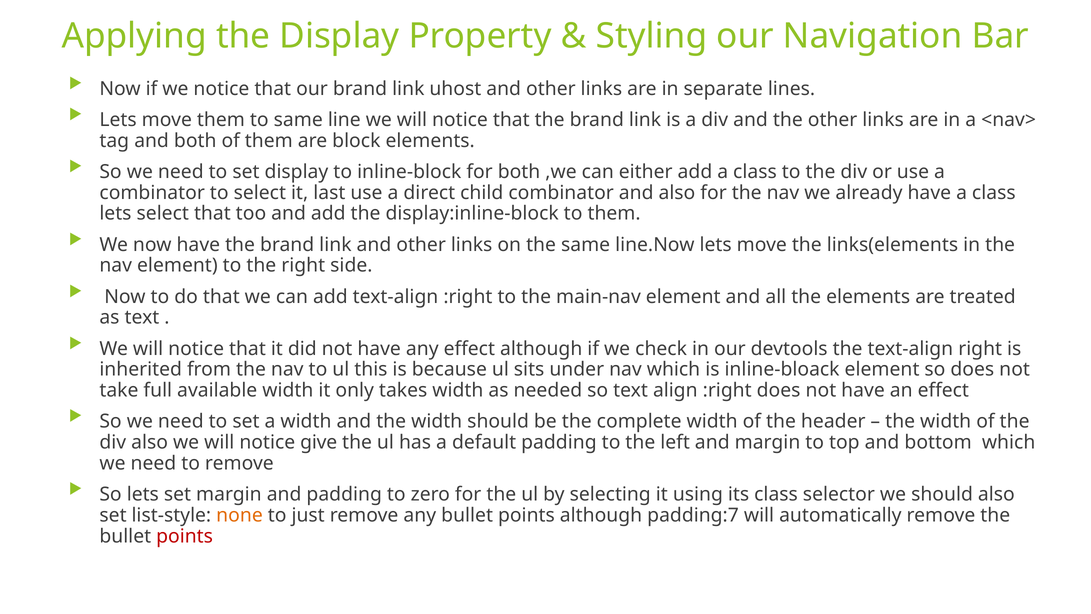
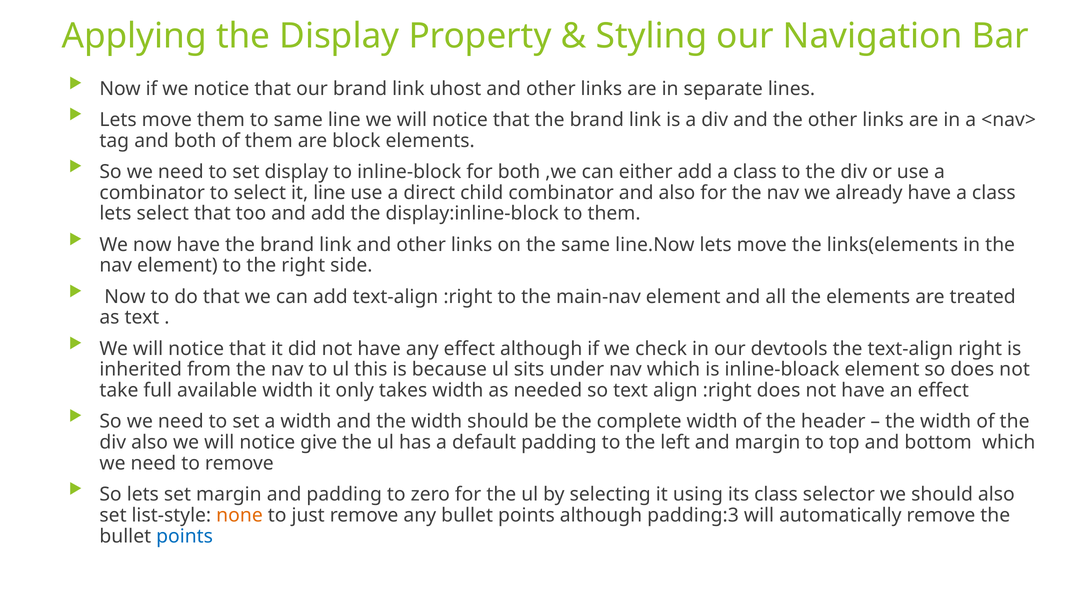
it last: last -> line (329, 193)
padding:7: padding:7 -> padding:3 (693, 515)
points colour: red -> blue (185, 536)
